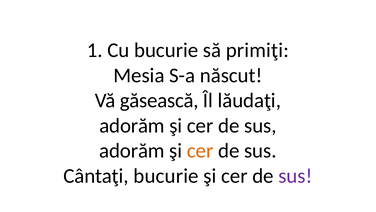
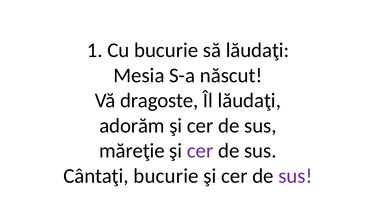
să primiţi: primiţi -> lăudaţi (257, 50)
găsească: găsească -> dragoste (159, 100)
adorăm: adorăm -> măreţie (132, 150)
cer colour: orange -> purple (200, 150)
